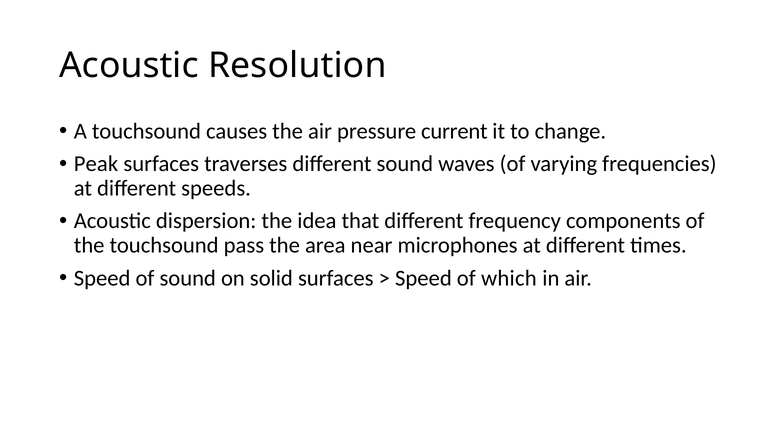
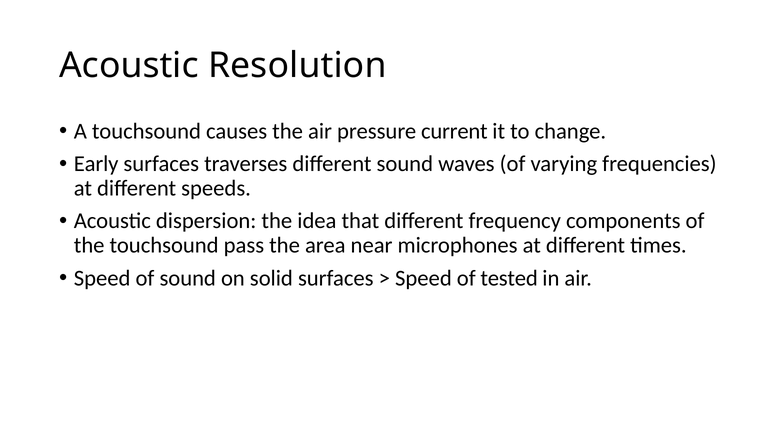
Peak: Peak -> Early (96, 164)
which: which -> tested (509, 278)
